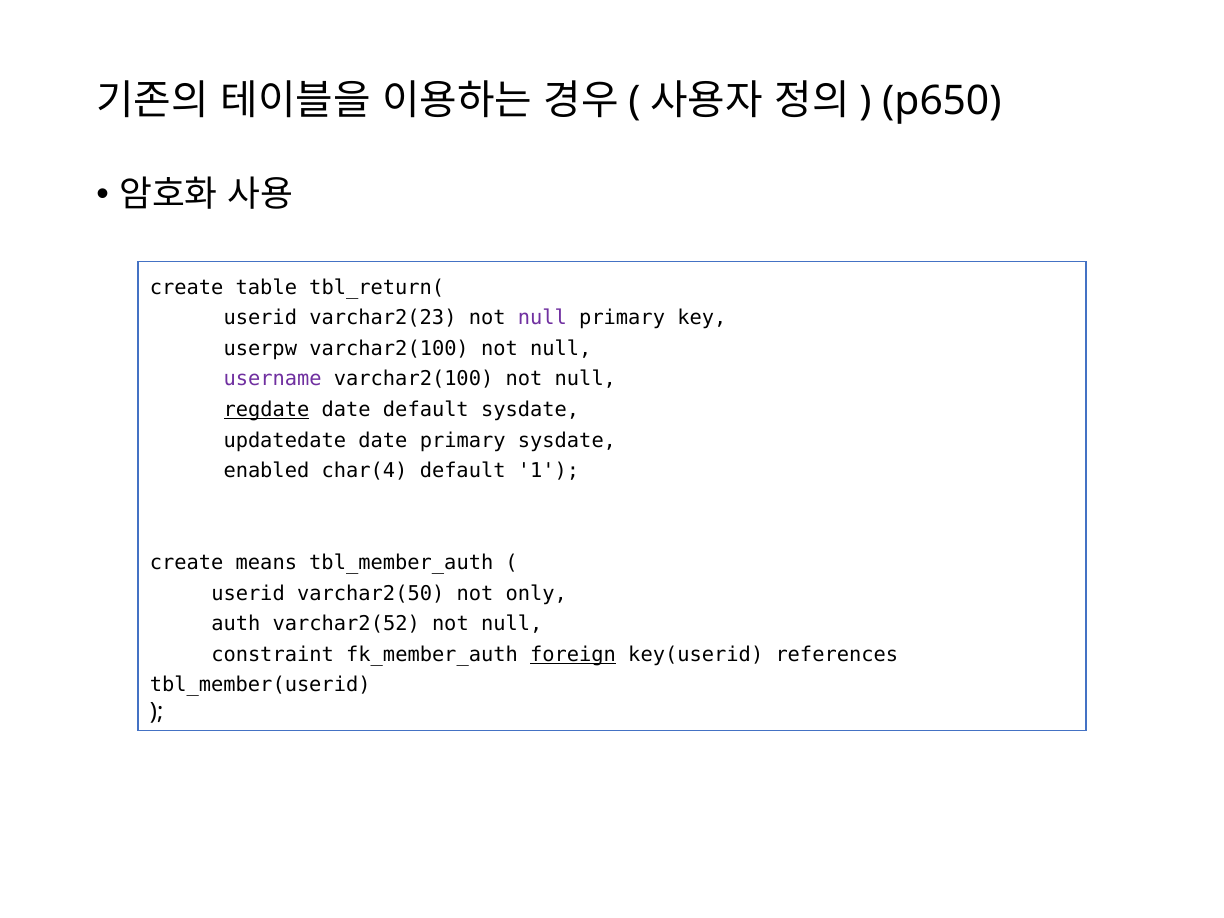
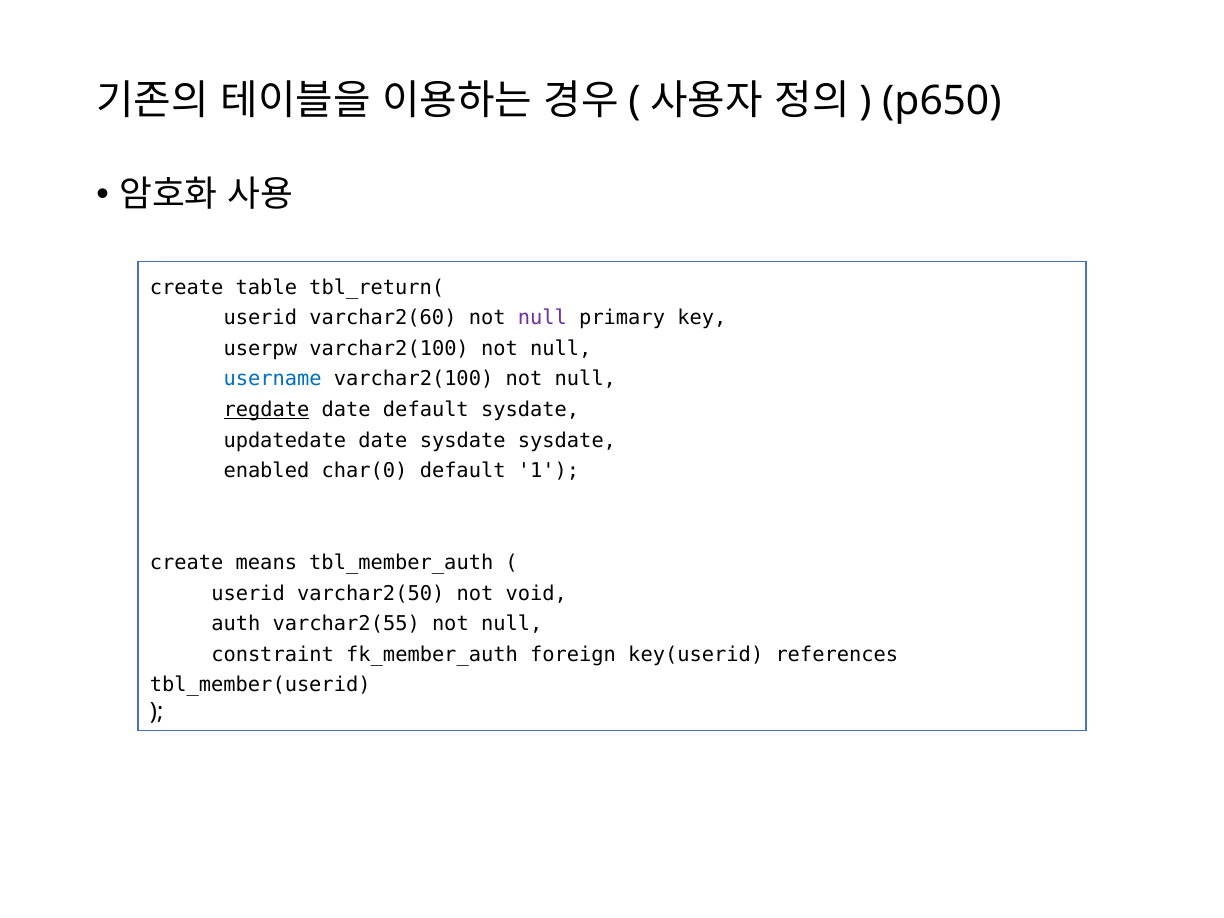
varchar2(23: varchar2(23 -> varchar2(60 (383, 318)
username colour: purple -> blue (273, 379)
date primary: primary -> sysdate (463, 440)
char(4: char(4 -> char(0 (364, 471)
only: only -> void (536, 593)
varchar2(52: varchar2(52 -> varchar2(55 (346, 624)
foreign underline: present -> none (573, 655)
